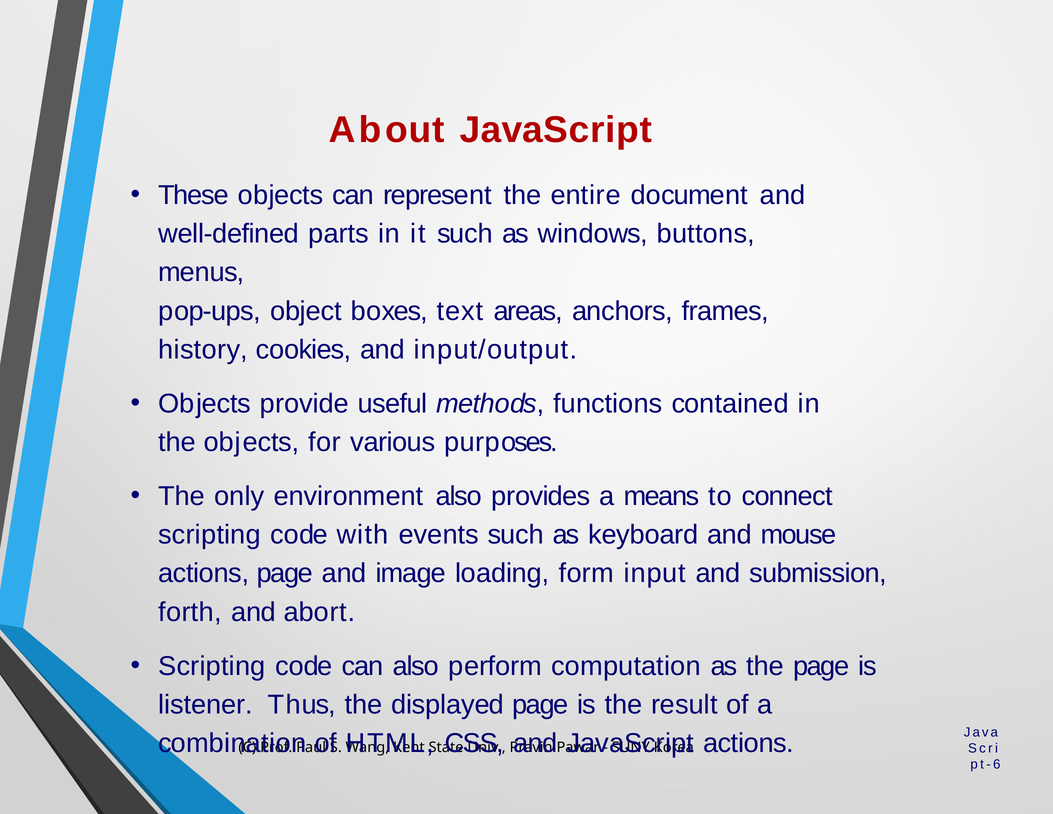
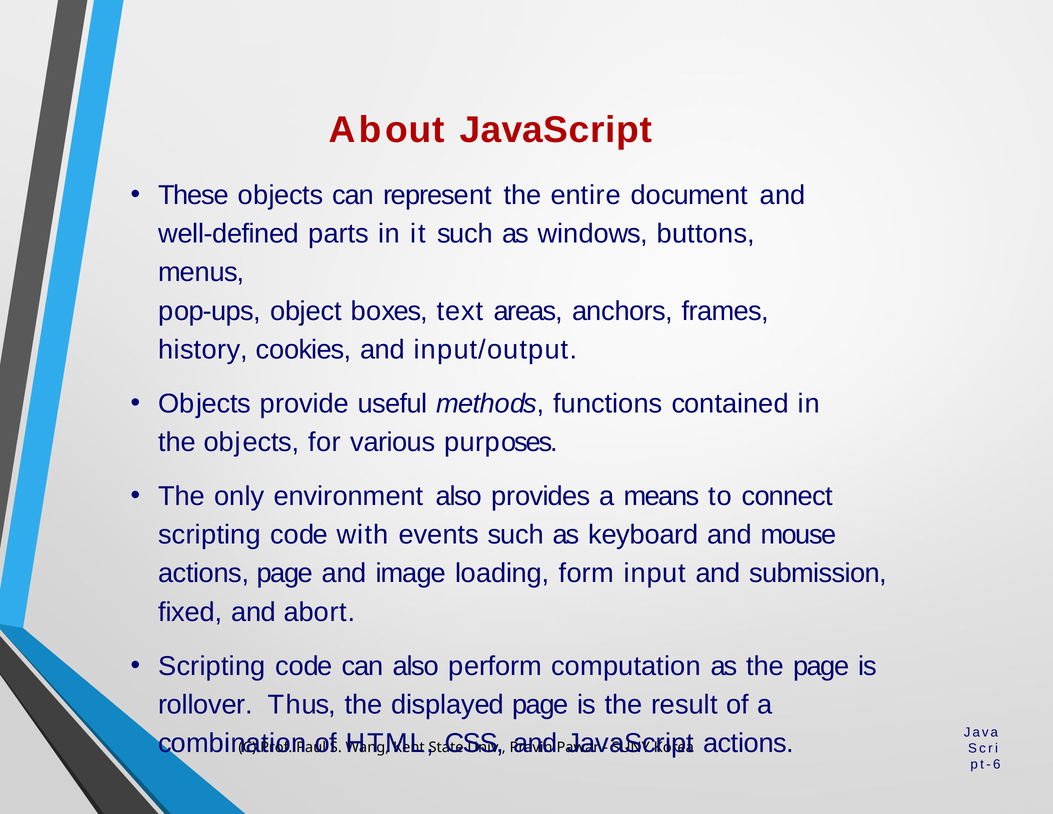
forth: forth -> fixed (190, 612)
listener: listener -> rollover (206, 704)
